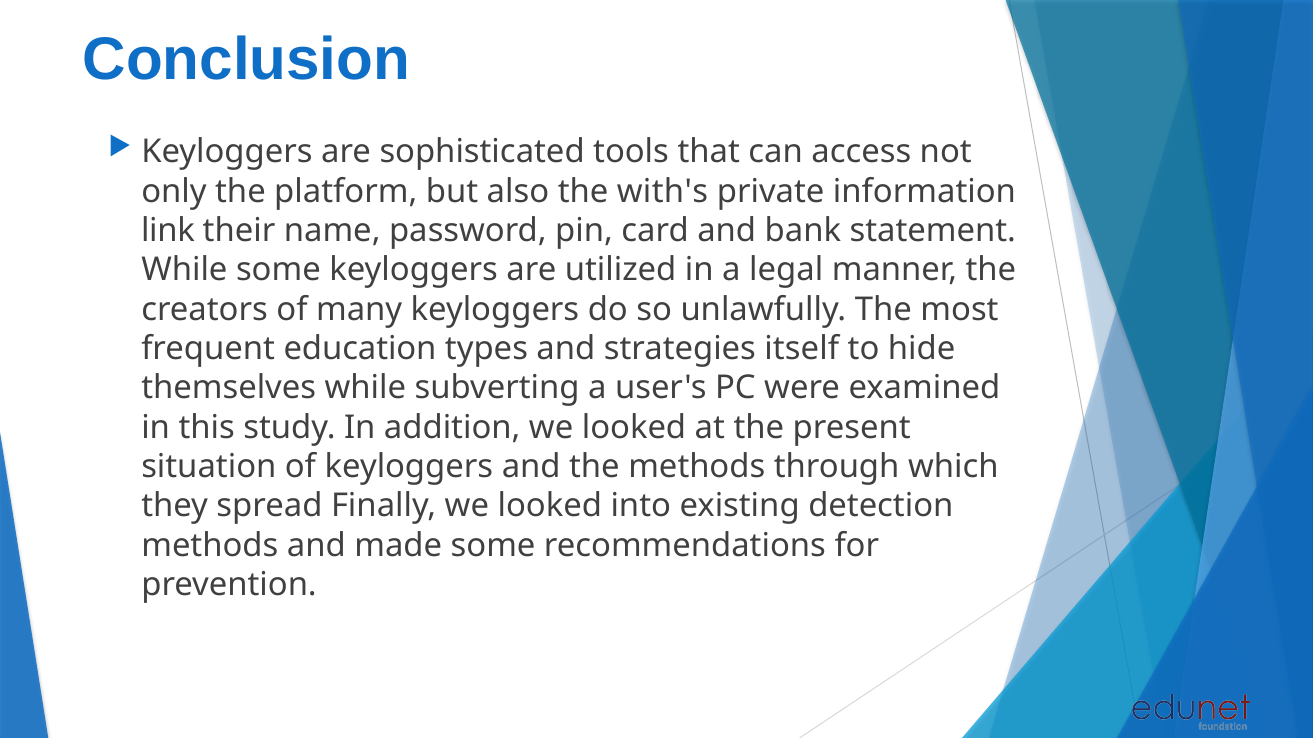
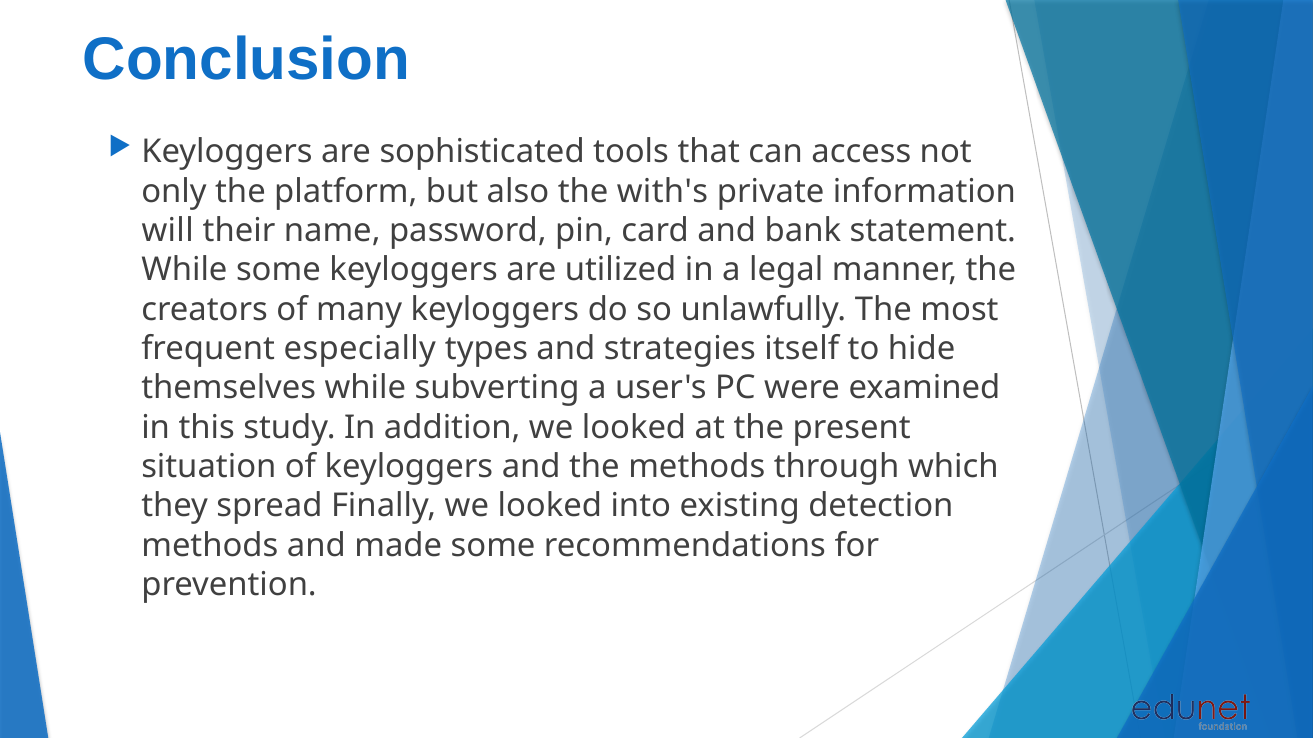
link: link -> will (168, 231)
education: education -> especially (360, 349)
